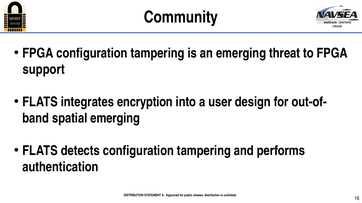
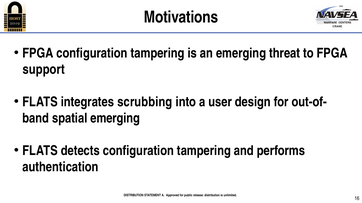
Community: Community -> Motivations (181, 17)
encryption: encryption -> scrubbing (145, 102)
